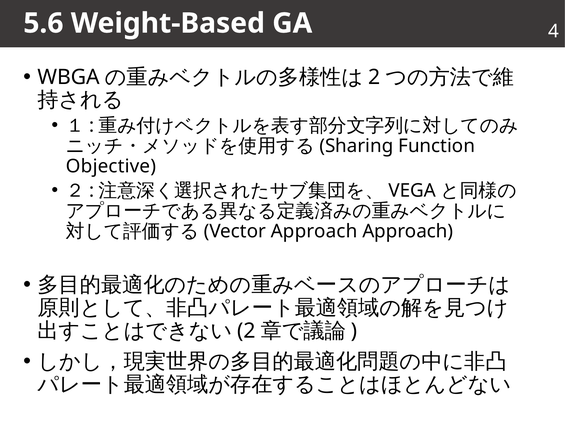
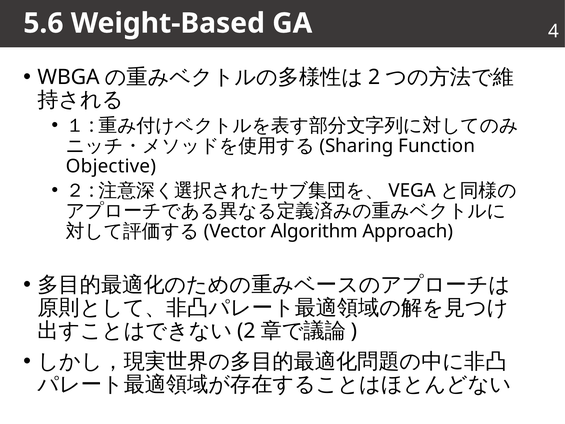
Approach: Approach -> Algorithm (314, 231)
